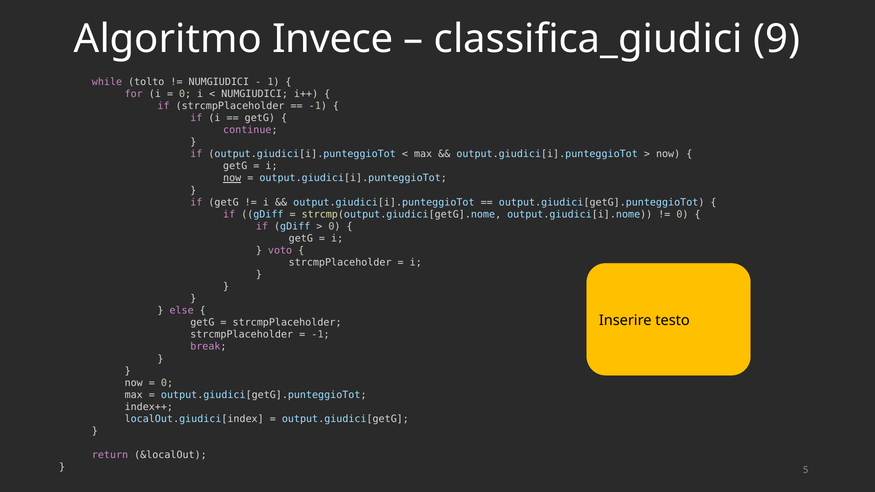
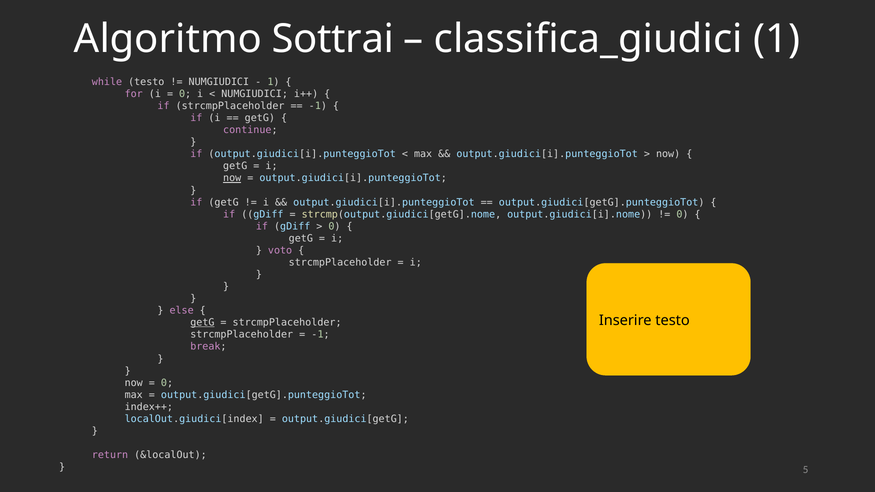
Invece: Invece -> Sottrai (333, 39)
classifica_giudici 9: 9 -> 1 (777, 39)
while tolto: tolto -> testo (146, 82)
getG underline: none -> present (202, 323)
